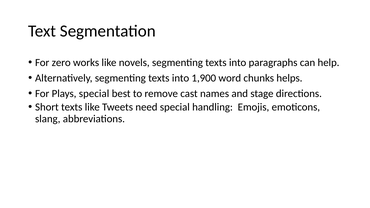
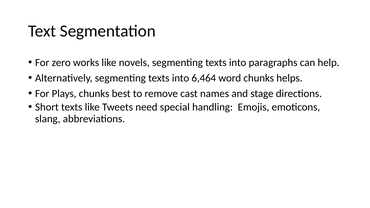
1,900: 1,900 -> 6,464 (204, 78)
Plays special: special -> chunks (94, 94)
